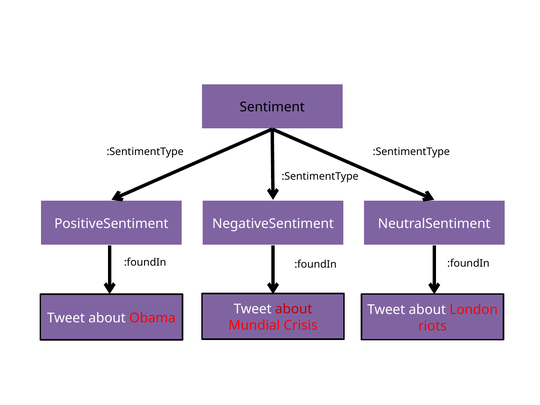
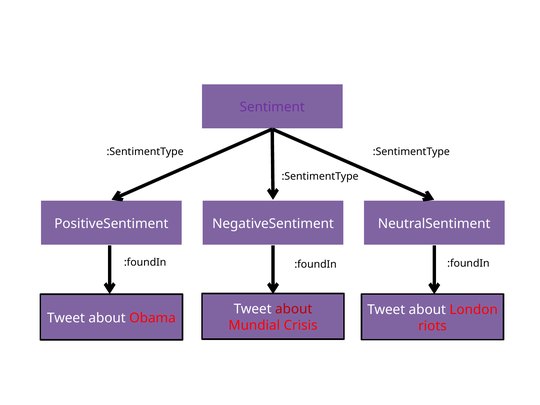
Sentiment colour: black -> purple (272, 107)
